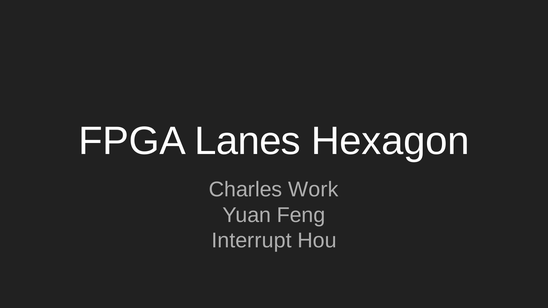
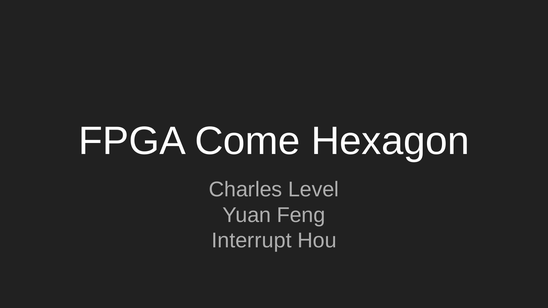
Lanes: Lanes -> Come (247, 141)
Work: Work -> Level (314, 190)
